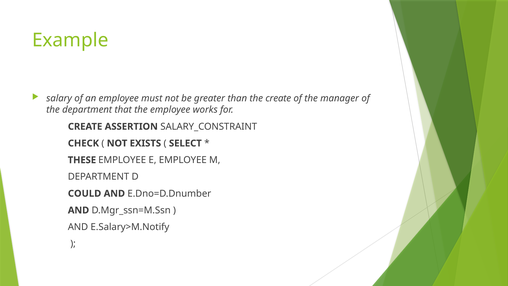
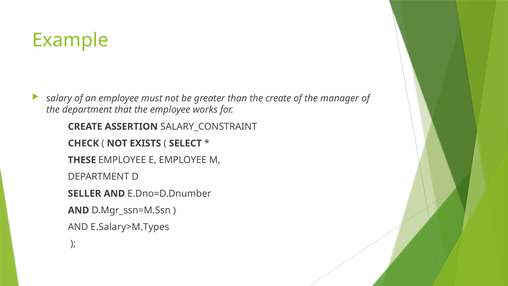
COULD: COULD -> SELLER (85, 193)
E.Salary>M.Notify: E.Salary>M.Notify -> E.Salary>M.Types (130, 227)
